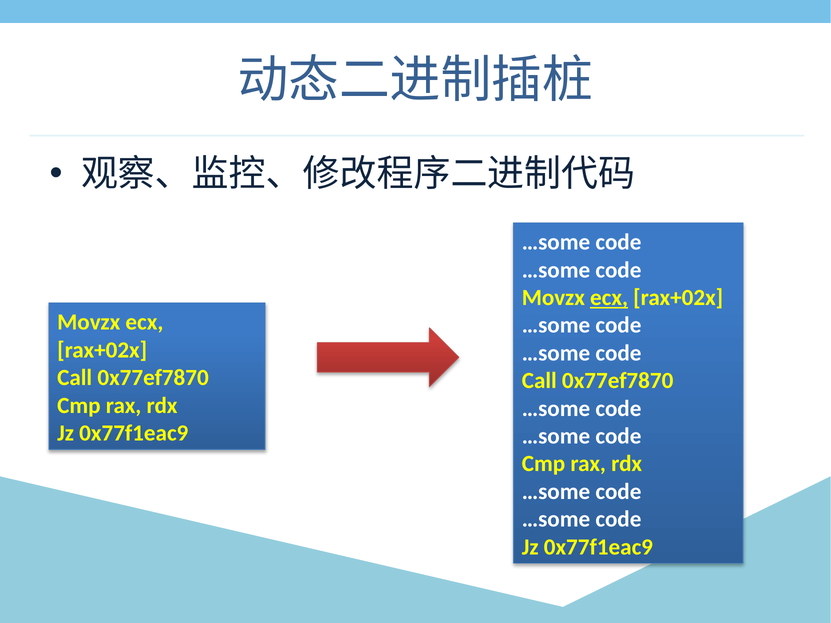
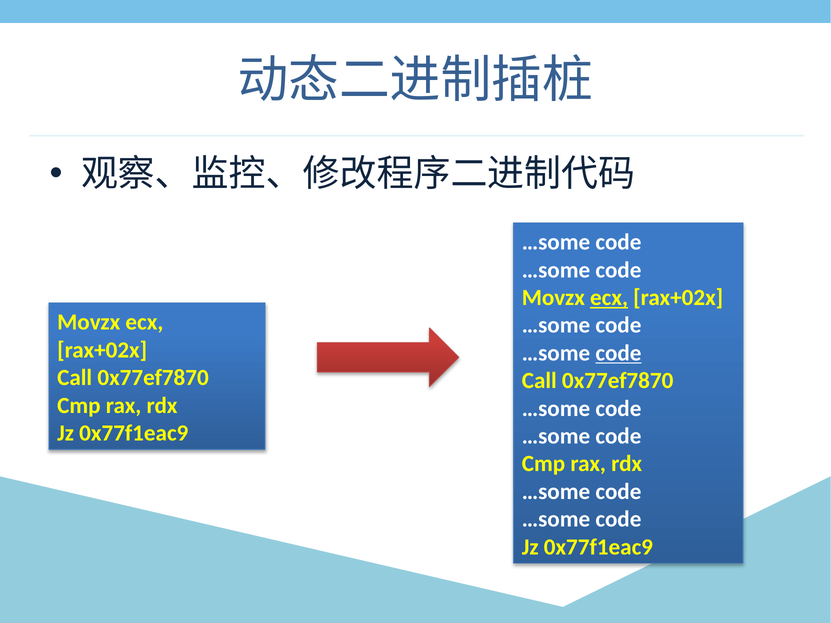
code underline: none -> present (618, 353)
